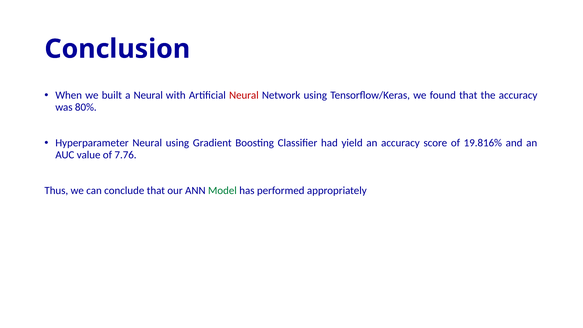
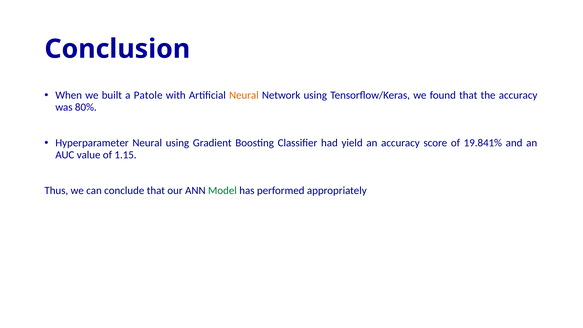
a Neural: Neural -> Patole (148, 95)
Neural colour: red -> orange (244, 95)
19.816%: 19.816% -> 19.841% (483, 143)
7.76: 7.76 -> 1.15 (126, 155)
